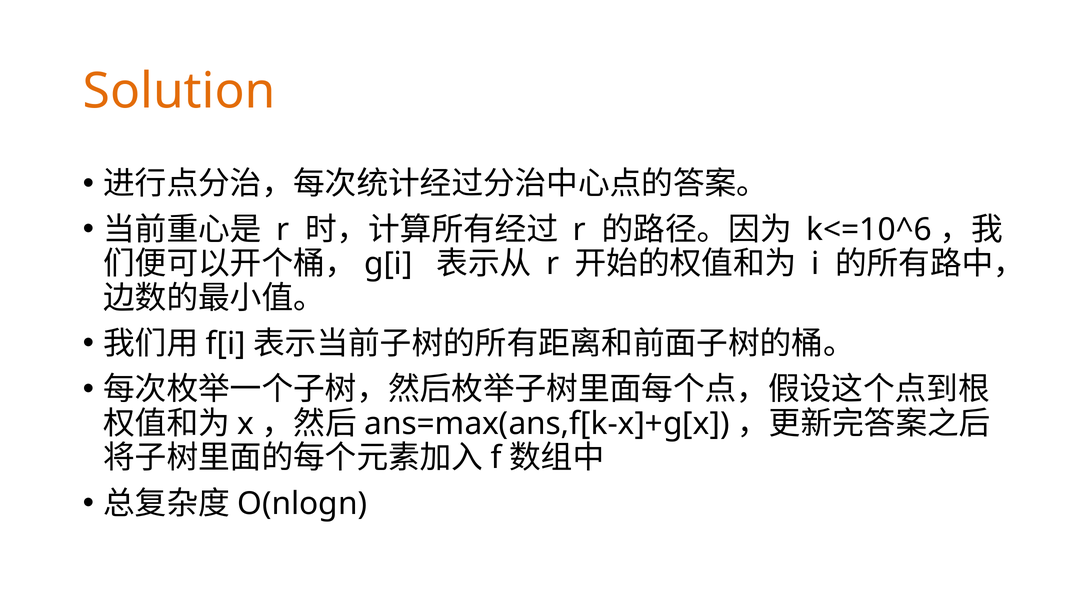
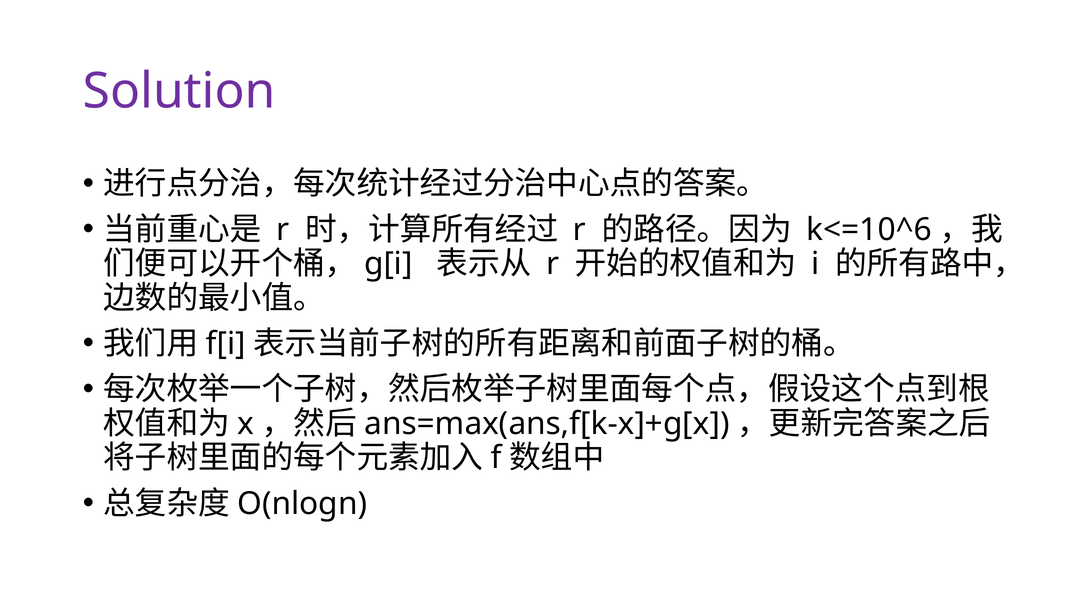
Solution colour: orange -> purple (179, 91)
